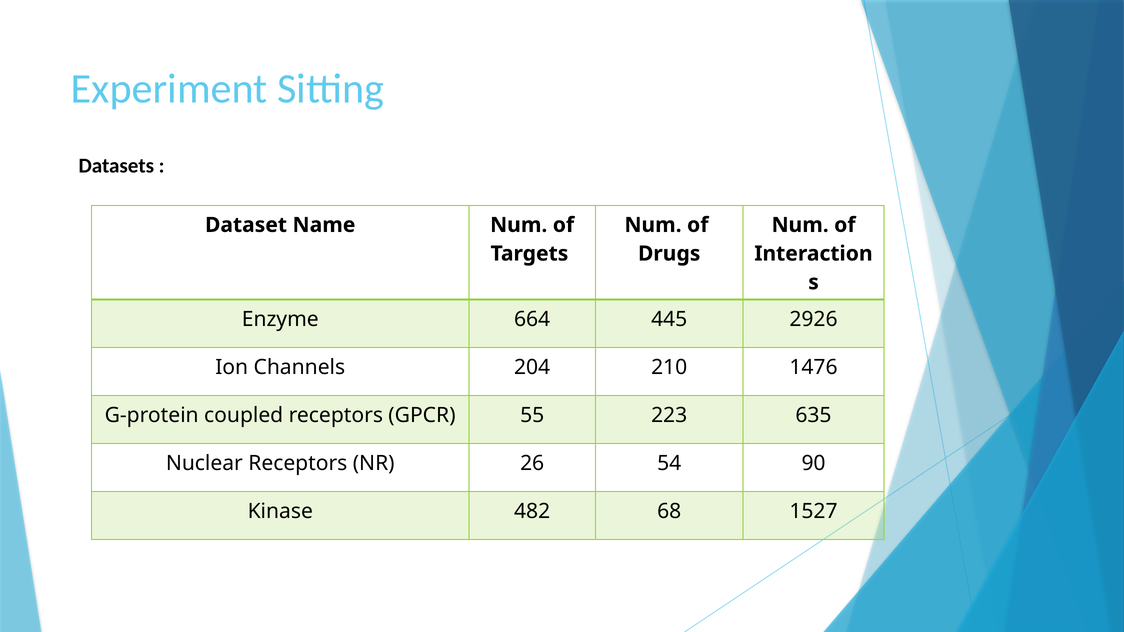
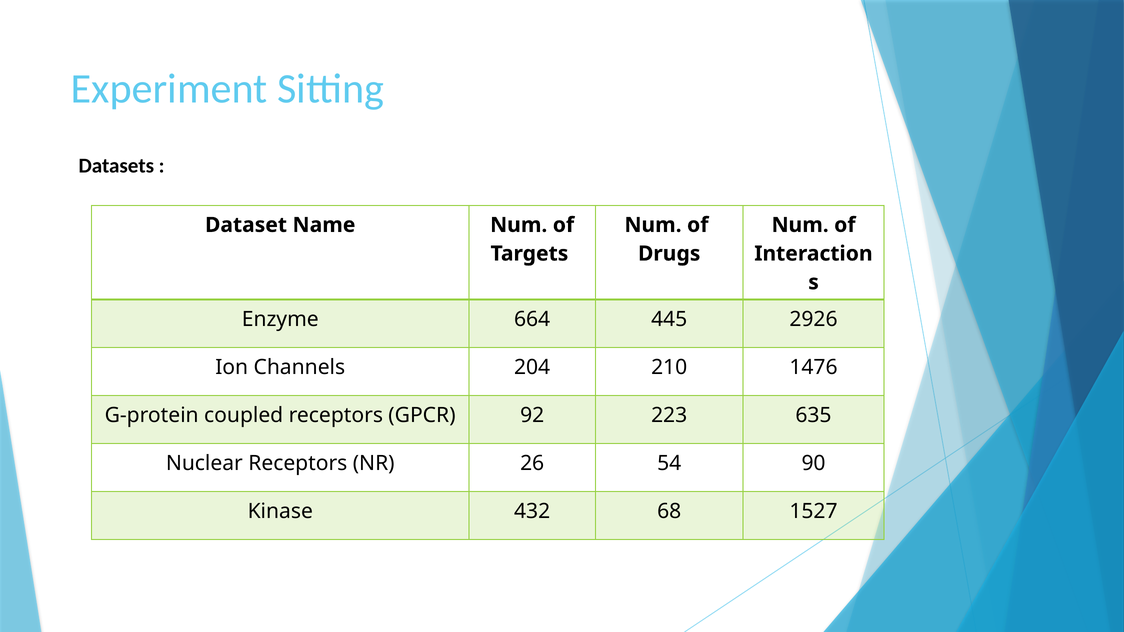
55: 55 -> 92 (532, 416)
482: 482 -> 432 (532, 512)
